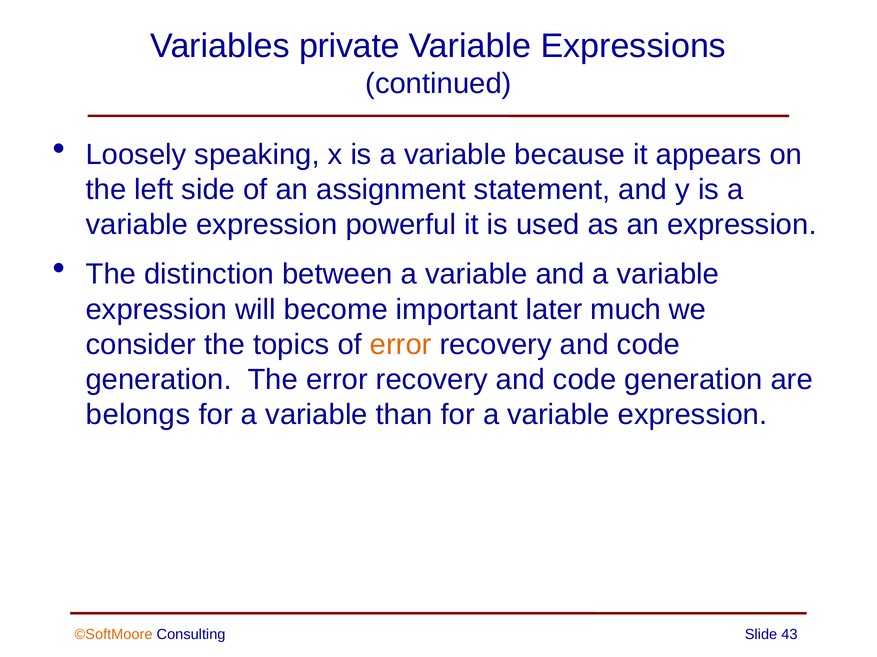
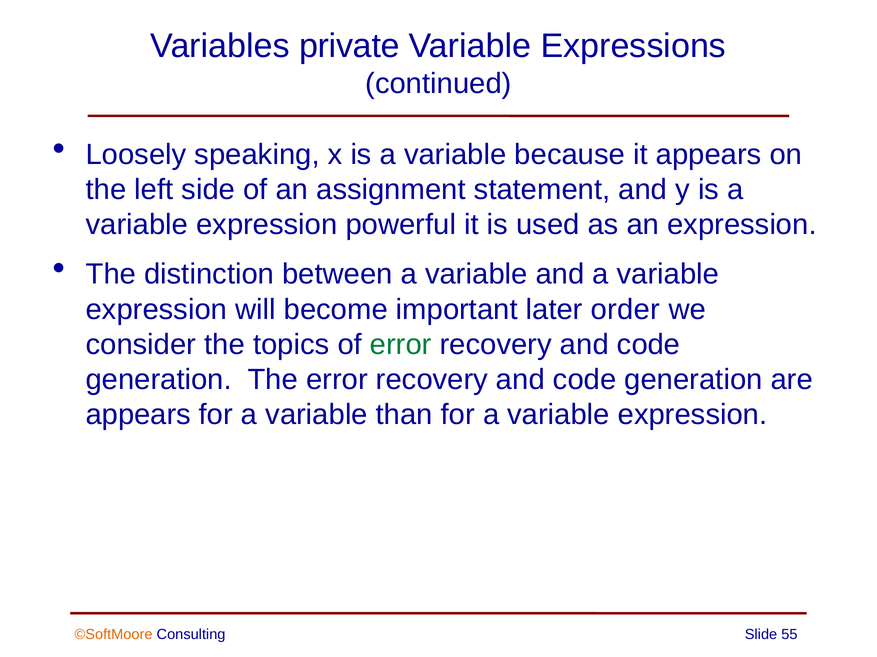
much: much -> order (626, 310)
error colour: orange -> green (401, 345)
belongs: belongs -> appears (138, 415)
43: 43 -> 55 (789, 635)
